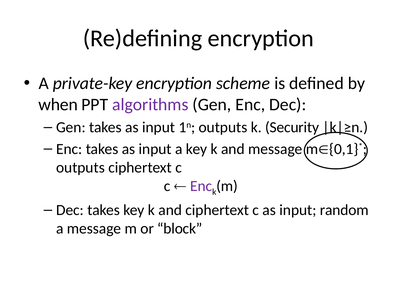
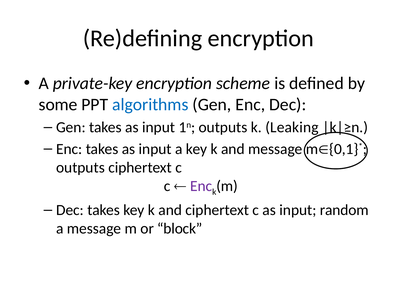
when: when -> some (58, 104)
algorithms colour: purple -> blue (150, 104)
Security: Security -> Leaking (292, 127)
